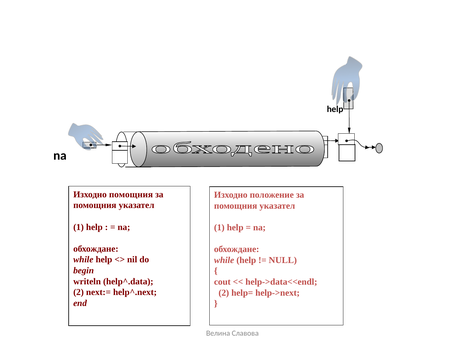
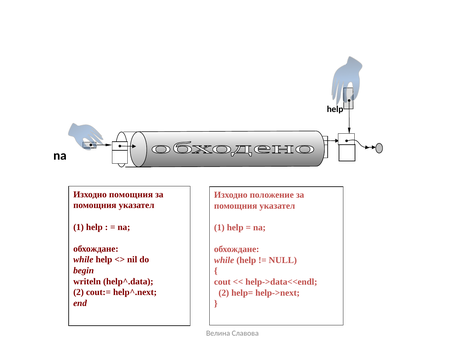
next:=: next:= -> cout:= (98, 292)
